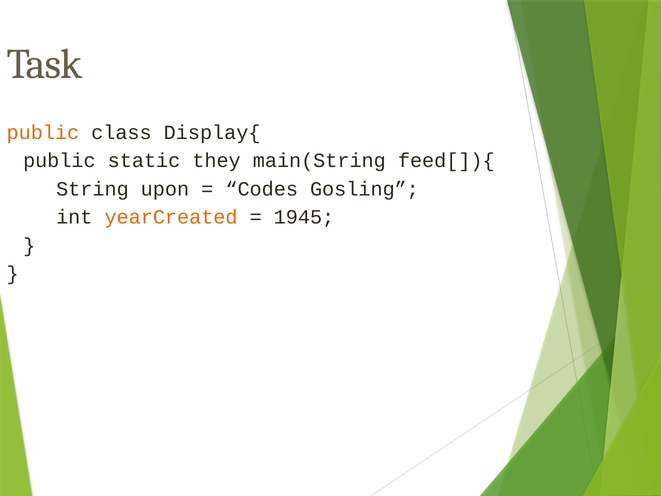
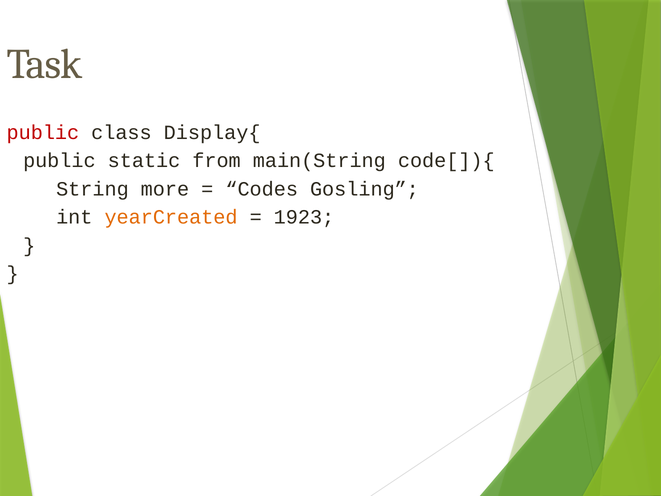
public colour: orange -> red (43, 132)
they: they -> from (217, 161)
feed[]){: feed[]){ -> code[]){ (446, 161)
upon: upon -> more (165, 189)
1945: 1945 -> 1923 (304, 217)
